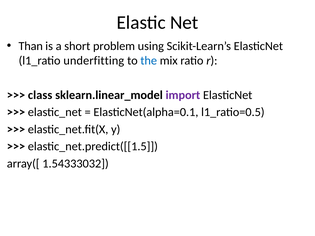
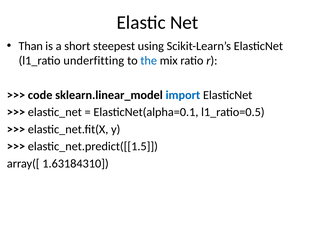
problem: problem -> steepest (114, 46)
class: class -> code (40, 95)
import colour: purple -> blue (183, 95)
1.54333032: 1.54333032 -> 1.63184310 (76, 164)
